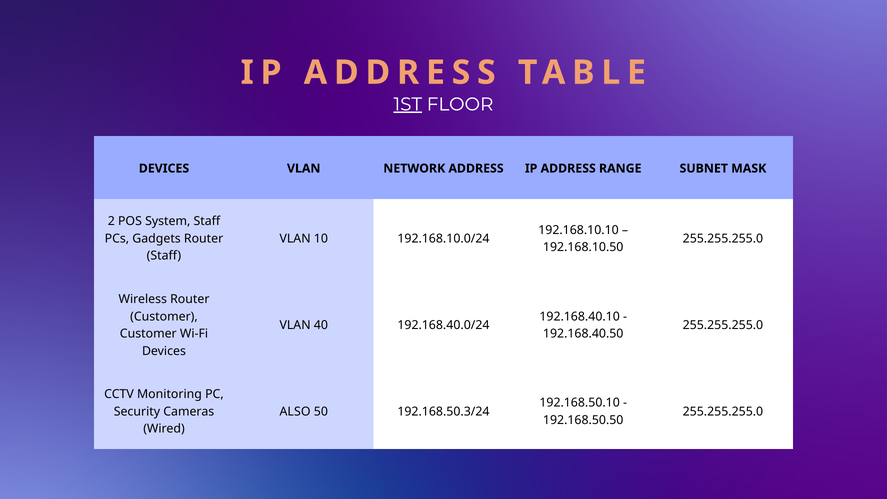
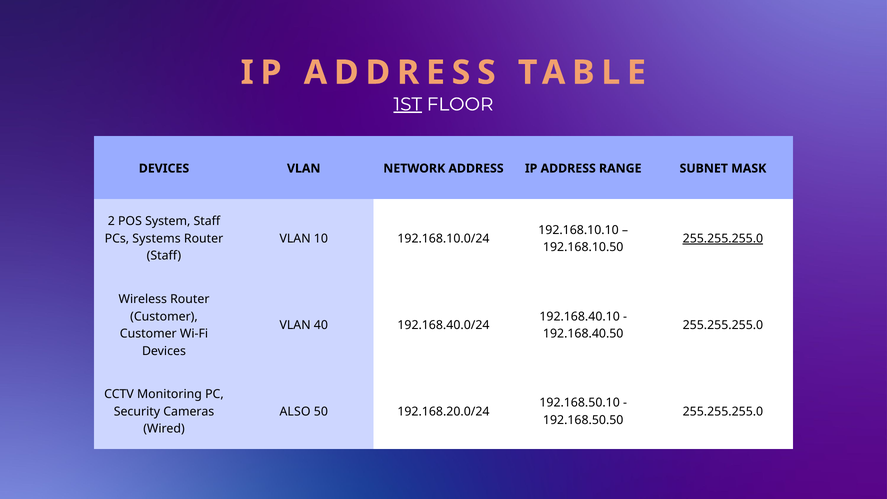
Gadgets: Gadgets -> Systems (156, 239)
255.255.255.0 underline: none -> present (723, 239)
192.168.50.3/24: 192.168.50.3/24 -> 192.168.20.0/24 (443, 411)
